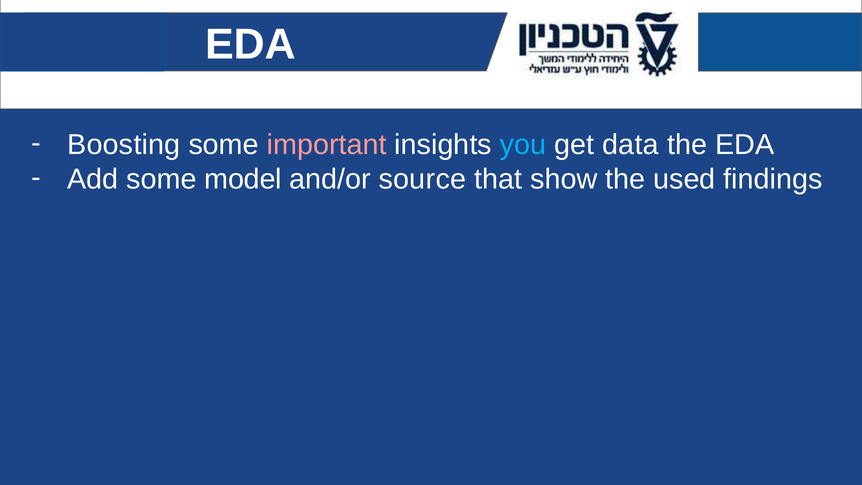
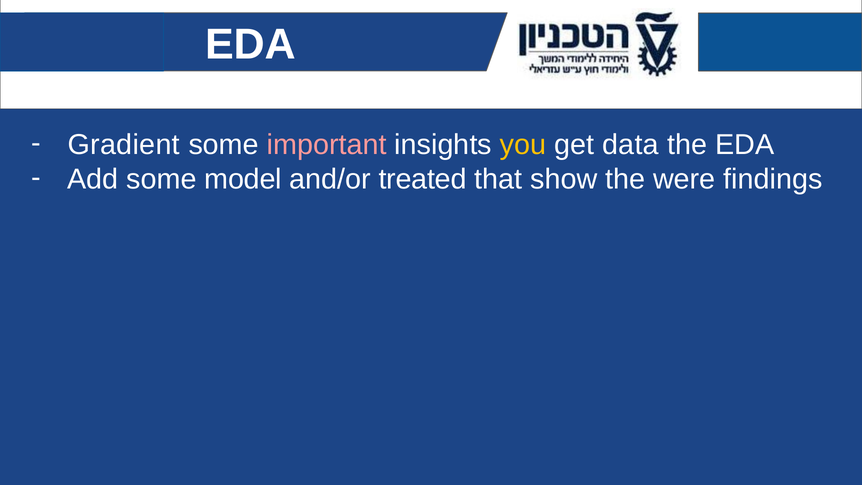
Boosting: Boosting -> Gradient (124, 145)
you colour: light blue -> yellow (523, 145)
source: source -> treated (423, 179)
used: used -> were (684, 179)
